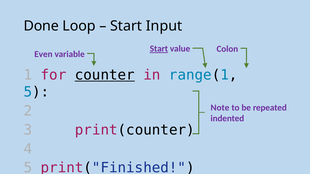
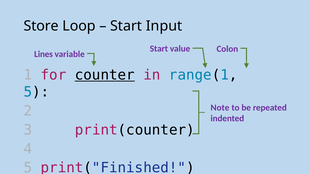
Done: Done -> Store (41, 26)
Start underline: present -> none (159, 49)
Even: Even -> Lines (44, 54)
